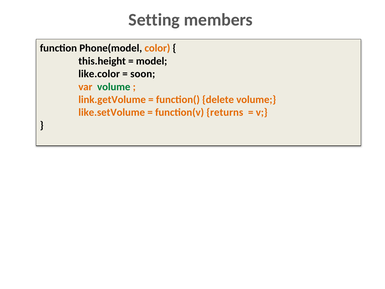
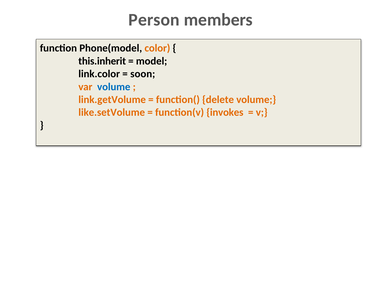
Setting: Setting -> Person (154, 20)
this.height: this.height -> this.inherit (102, 61)
like.color: like.color -> link.color (99, 74)
volume colour: green -> blue (114, 87)
returns: returns -> invokes (225, 112)
